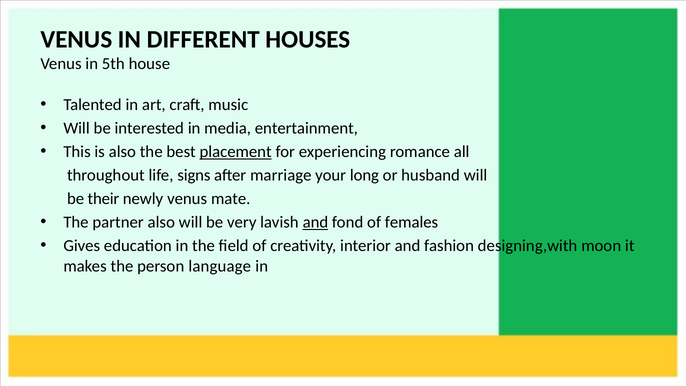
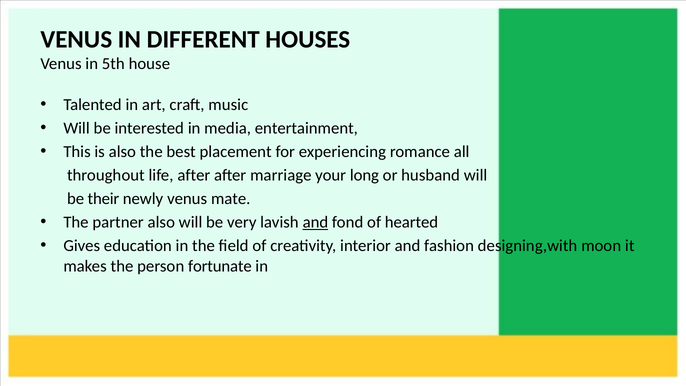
placement underline: present -> none (236, 152)
life signs: signs -> after (194, 175)
females: females -> hearted (412, 222)
language: language -> fortunate (220, 266)
